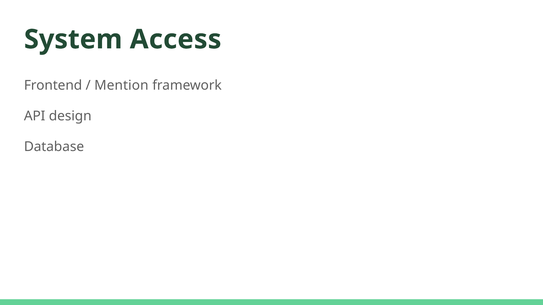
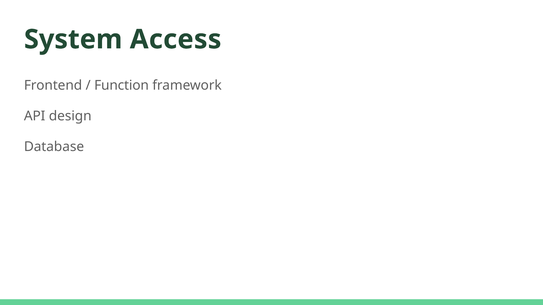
Mention: Mention -> Function (122, 85)
